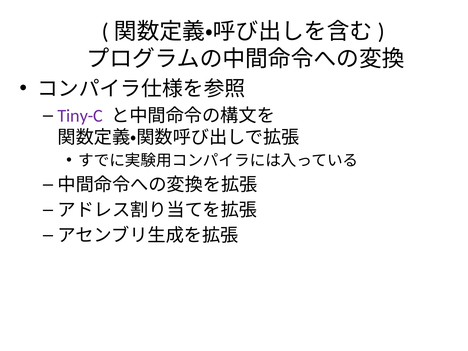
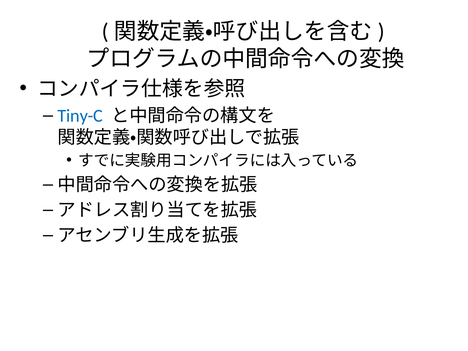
Tiny-C colour: purple -> blue (80, 116)
